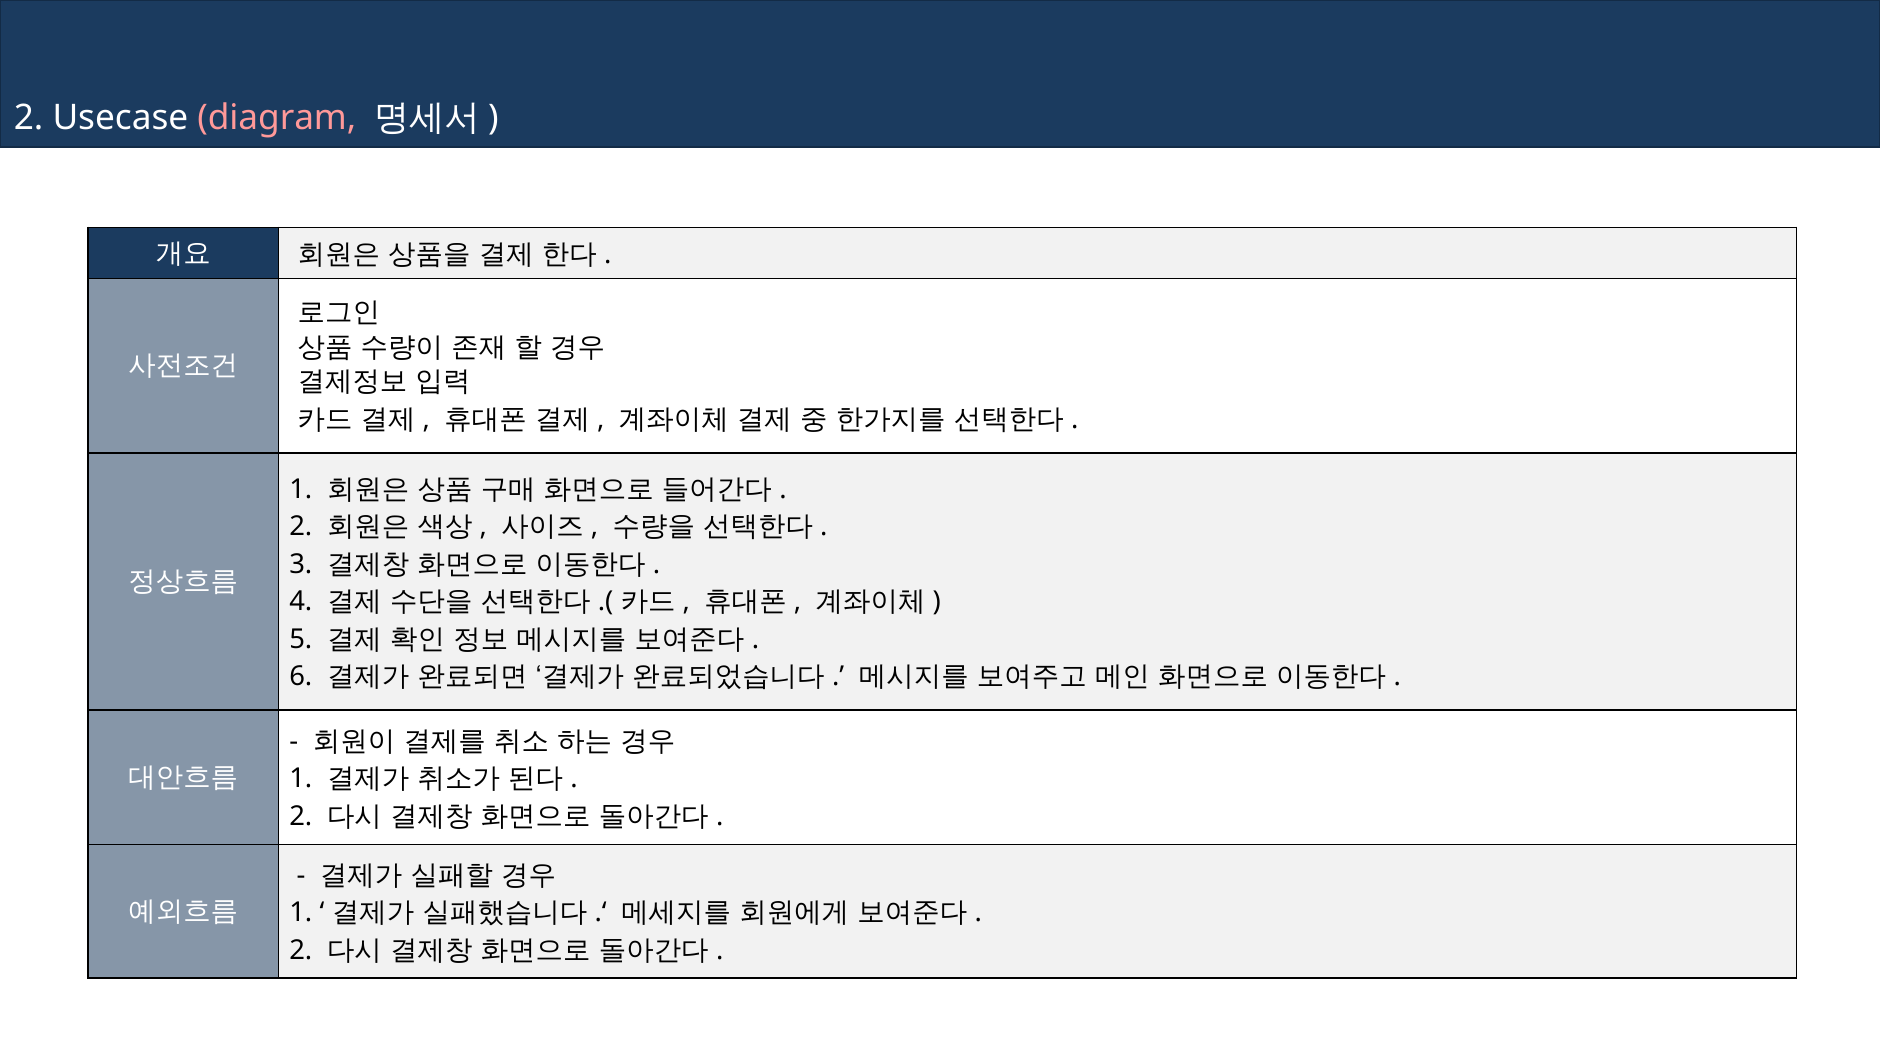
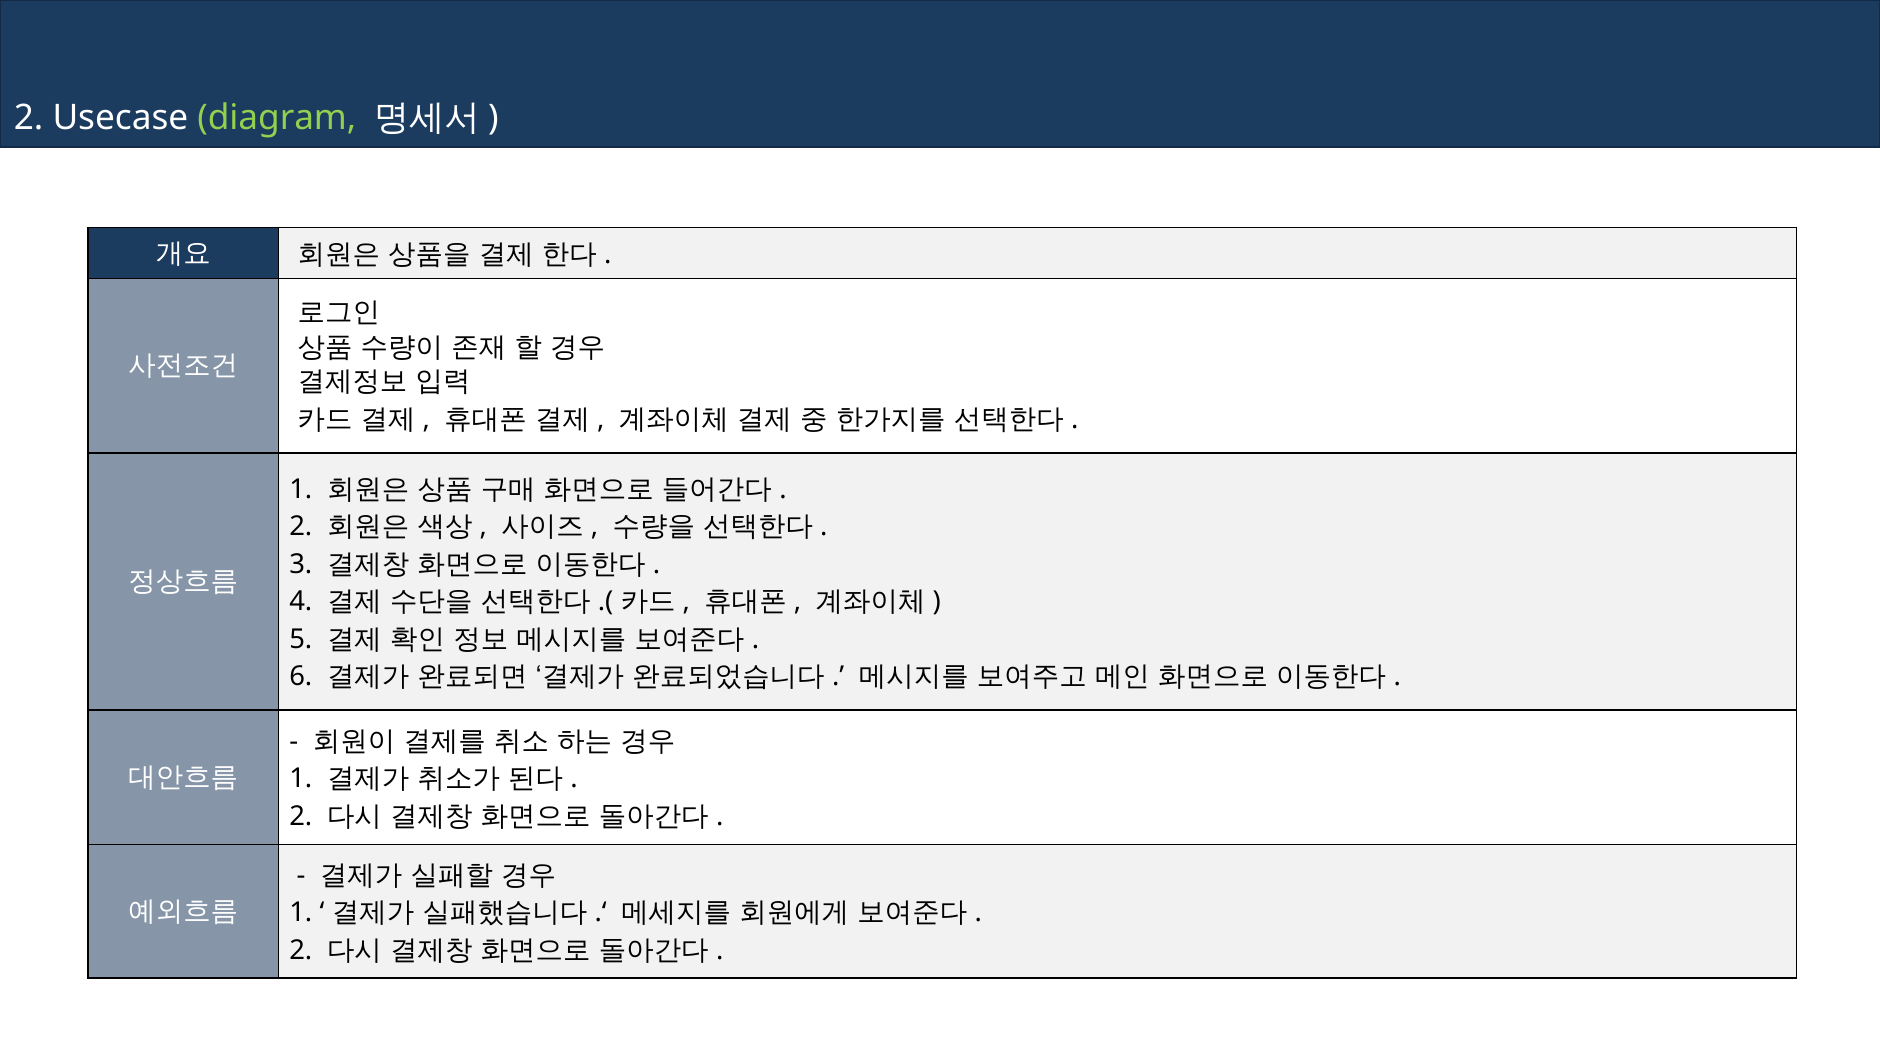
diagram colour: pink -> light green (277, 117)
